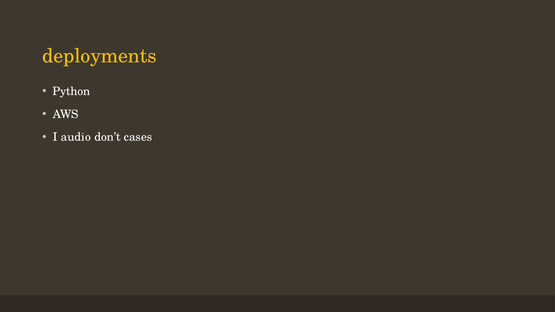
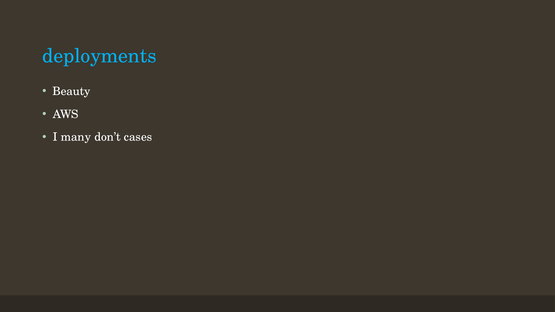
deployments colour: yellow -> light blue (99, 56)
Python: Python -> Beauty (71, 91)
audio: audio -> many (76, 137)
